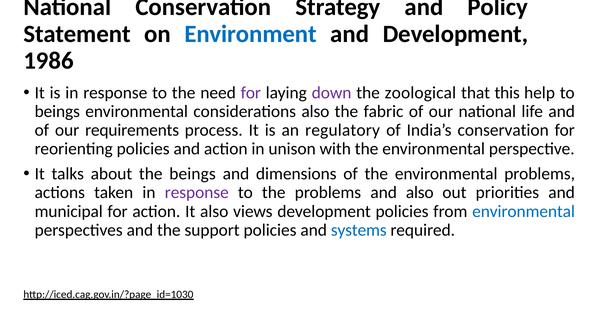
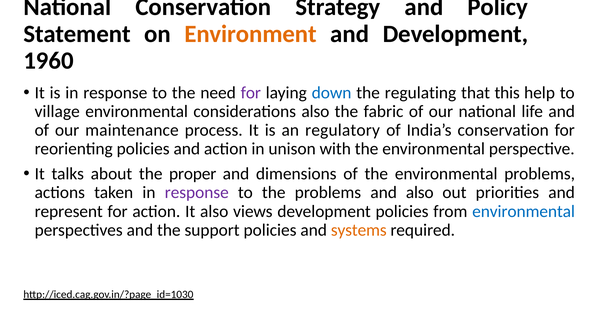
Environment colour: blue -> orange (251, 34)
1986: 1986 -> 1960 (49, 61)
down colour: purple -> blue (332, 93)
zoological: zoological -> regulating (420, 93)
beings: beings -> village (57, 112)
requirements: requirements -> maintenance (132, 130)
the beings: beings -> proper (193, 174)
municipal: municipal -> represent (69, 211)
systems colour: blue -> orange (359, 230)
